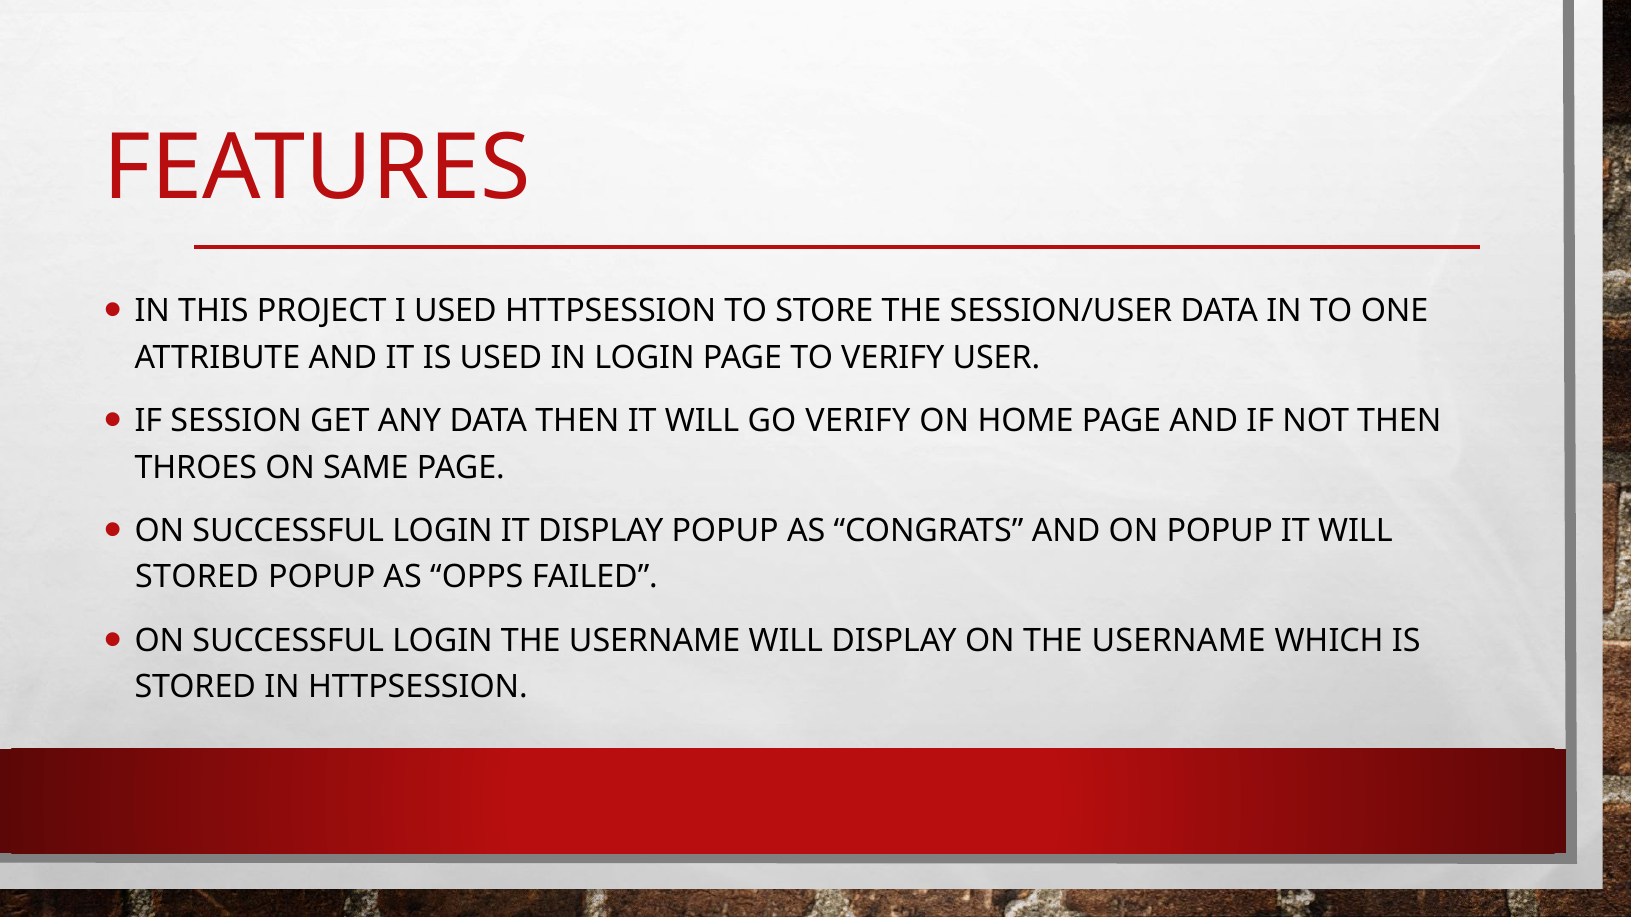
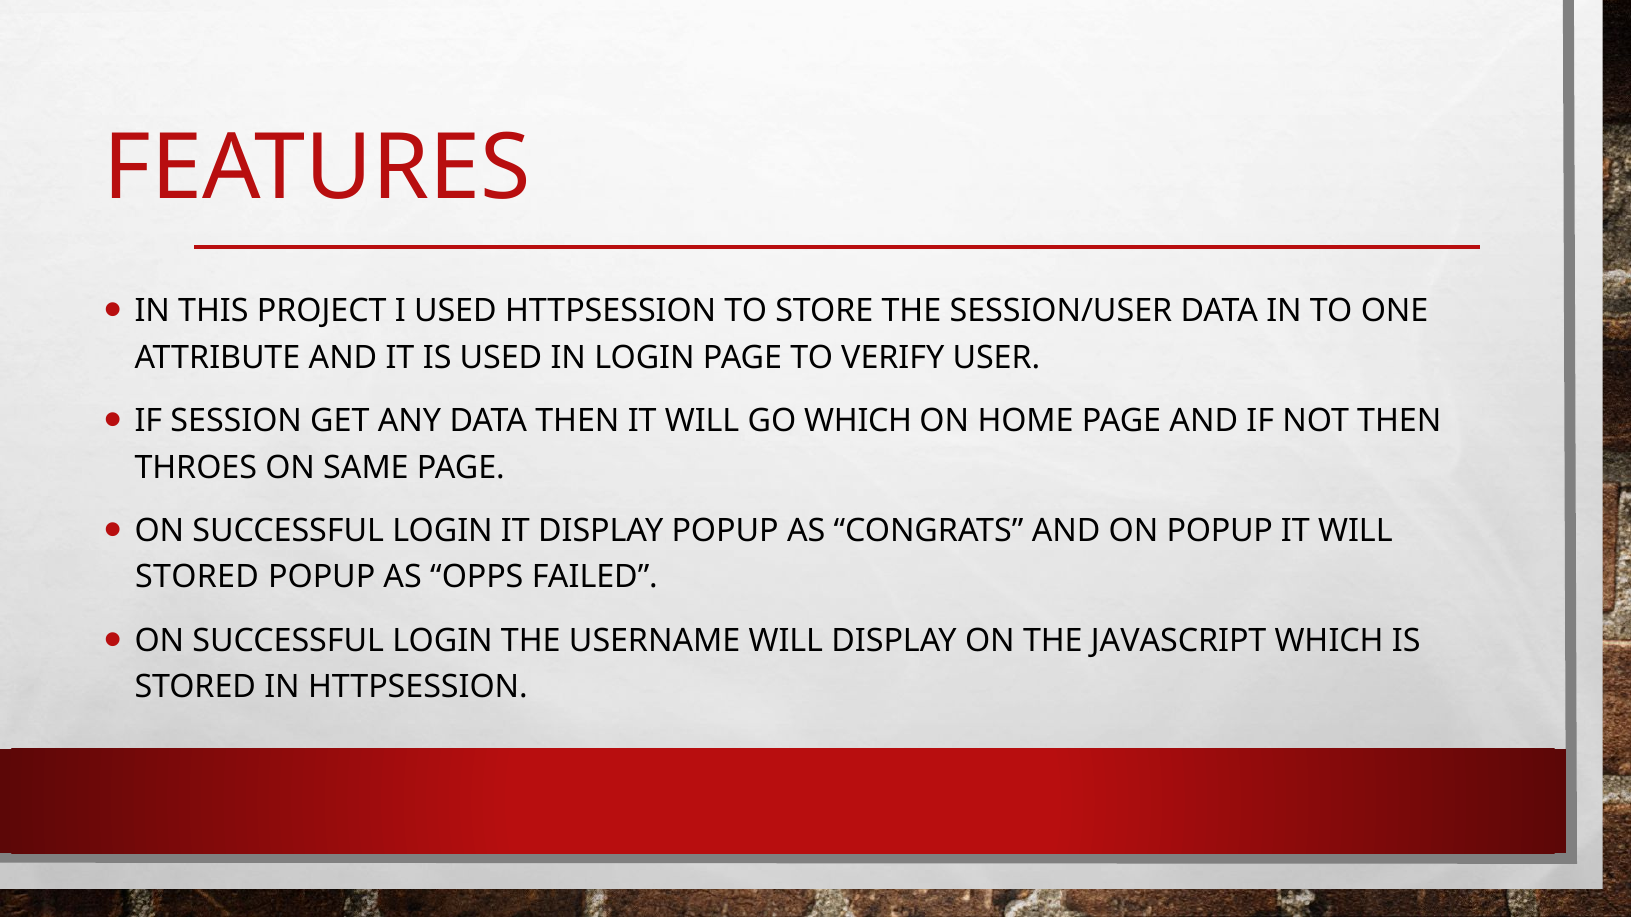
GO VERIFY: VERIFY -> WHICH (858, 421)
ON THE USERNAME: USERNAME -> JAVASCRIPT (1179, 641)
